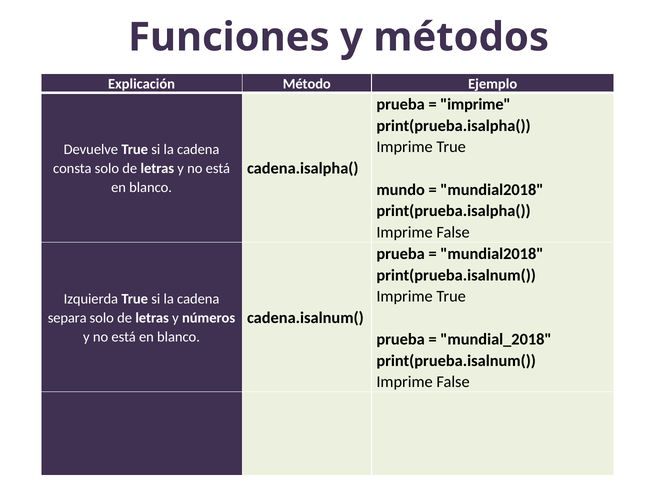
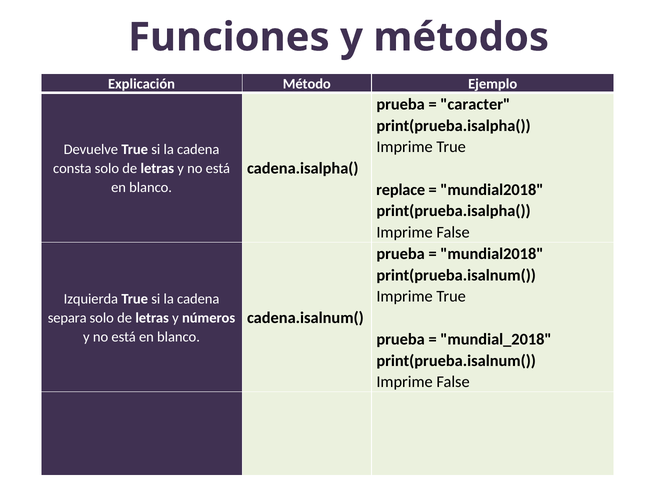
imprime: imprime -> caracter (475, 104)
mundo: mundo -> replace (401, 190)
